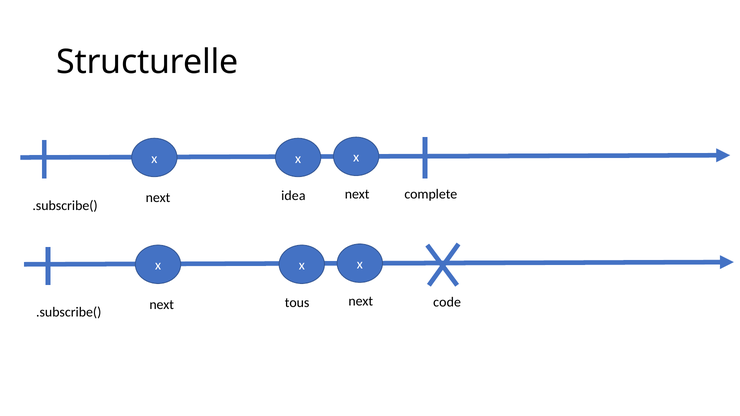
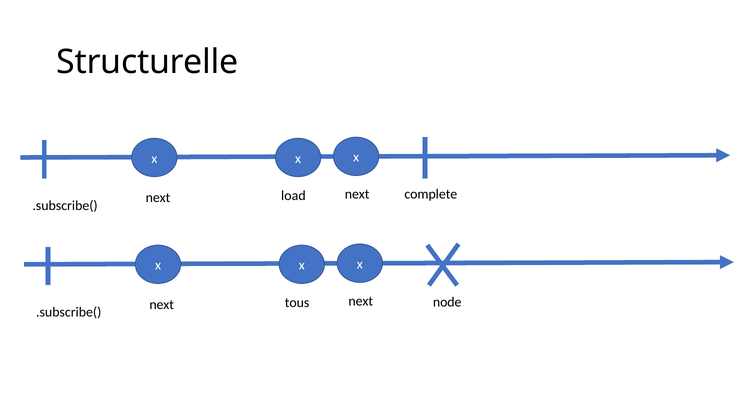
idea: idea -> load (293, 196)
code: code -> node (447, 302)
